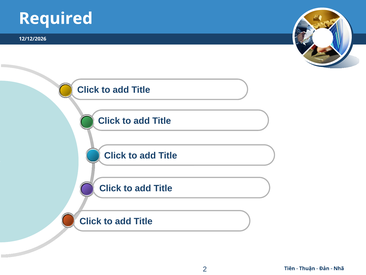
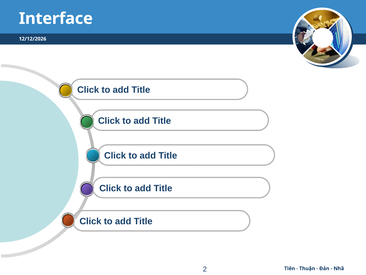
Required: Required -> Interface (56, 18)
